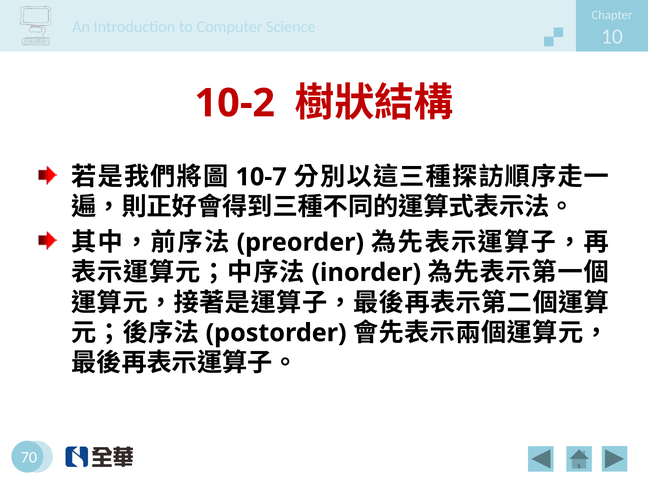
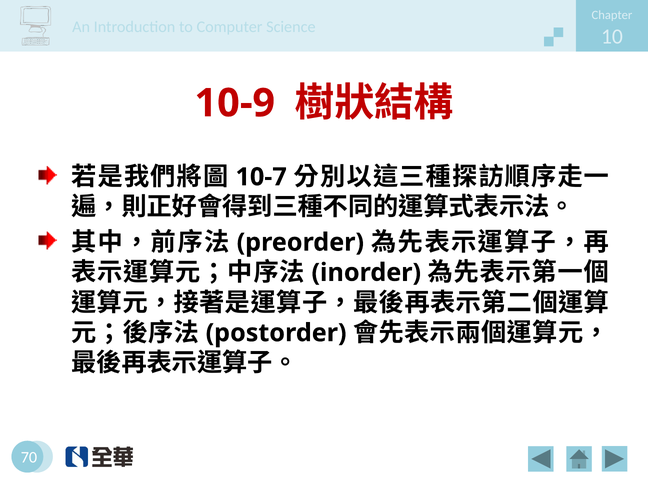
10-2: 10-2 -> 10-9 (235, 103)
